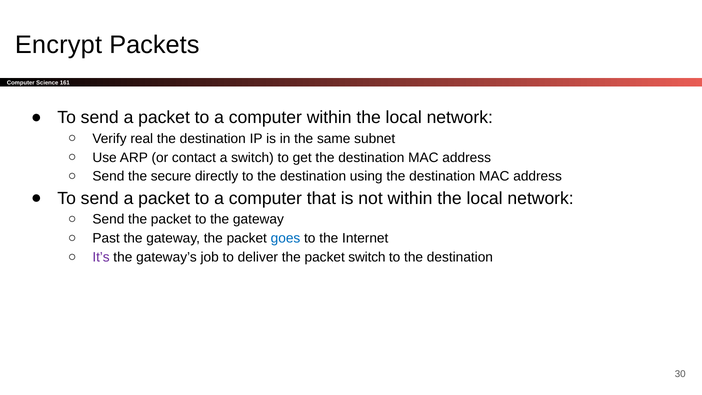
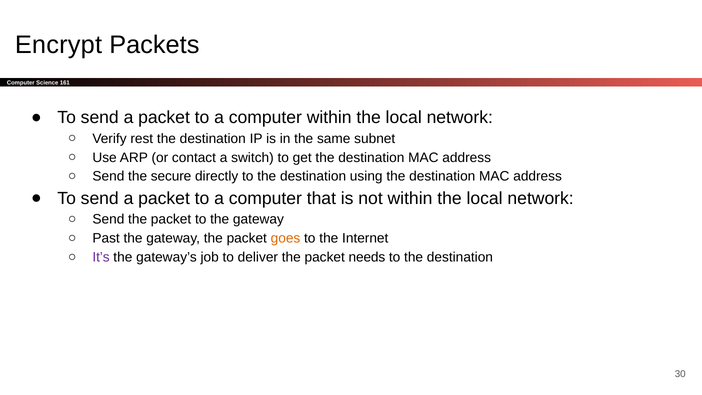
real: real -> rest (142, 139)
goes colour: blue -> orange (286, 238)
packet switch: switch -> needs (367, 257)
